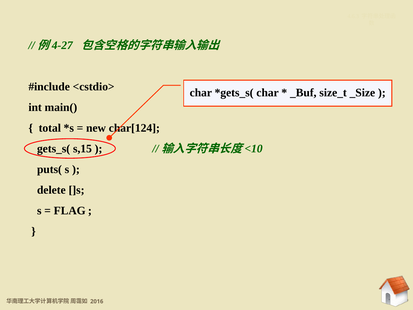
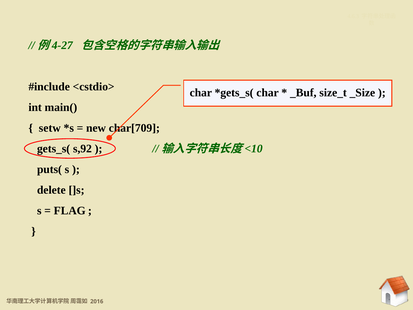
total: total -> setw (50, 128)
char[124: char[124 -> char[709 (134, 128)
s,15: s,15 -> s,92 (82, 149)
